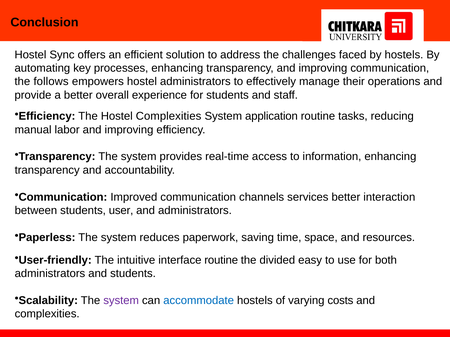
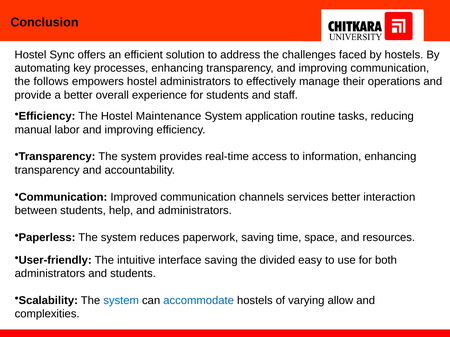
Hostel Complexities: Complexities -> Maintenance (169, 116)
user: user -> help (121, 211)
interface routine: routine -> saving (221, 260)
system colour: purple -> blue (121, 301)
costs: costs -> allow (340, 301)
